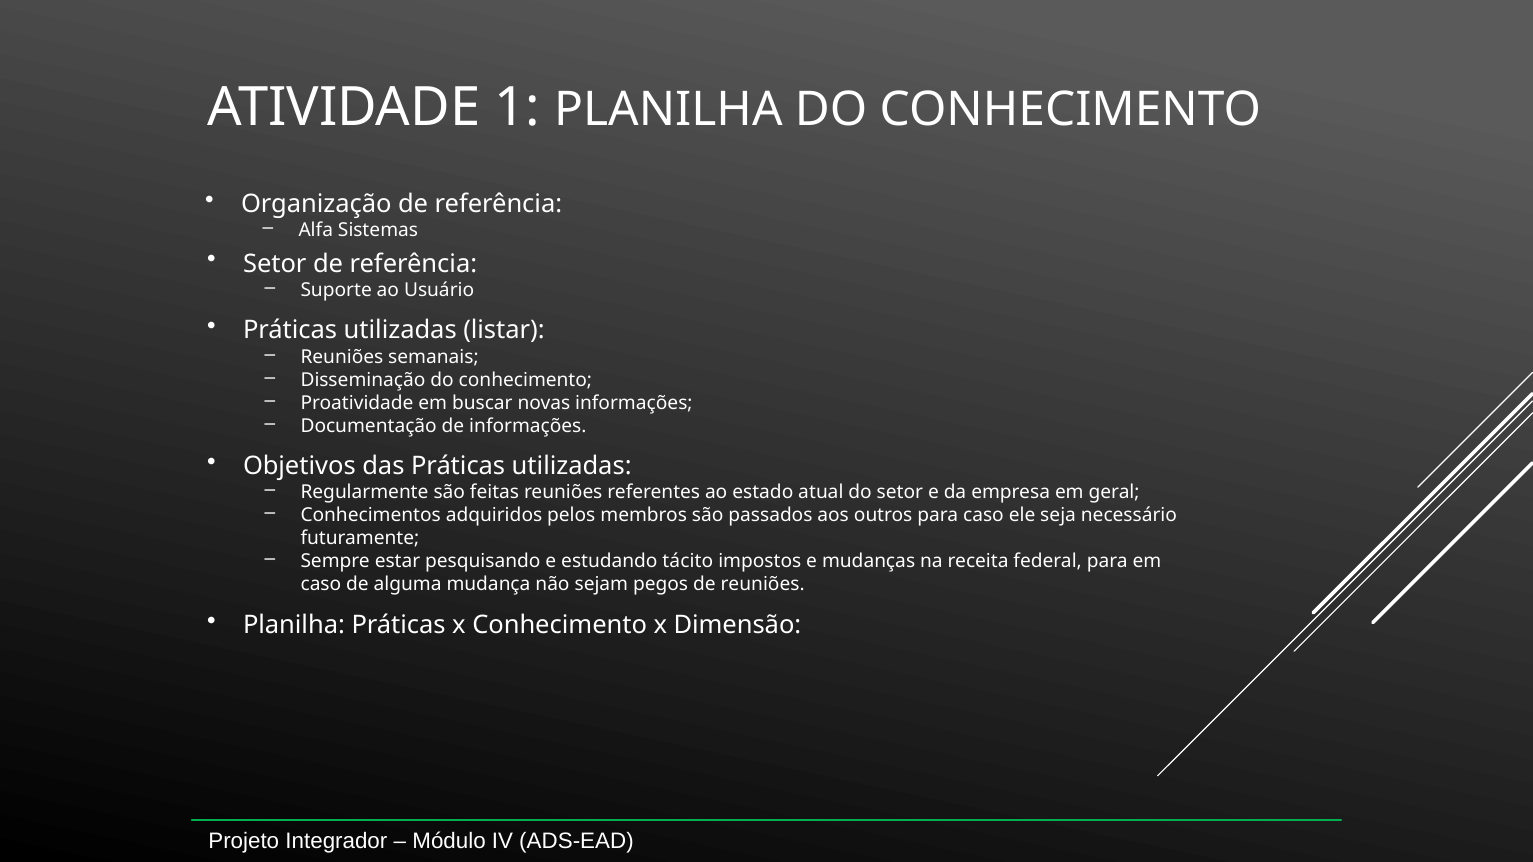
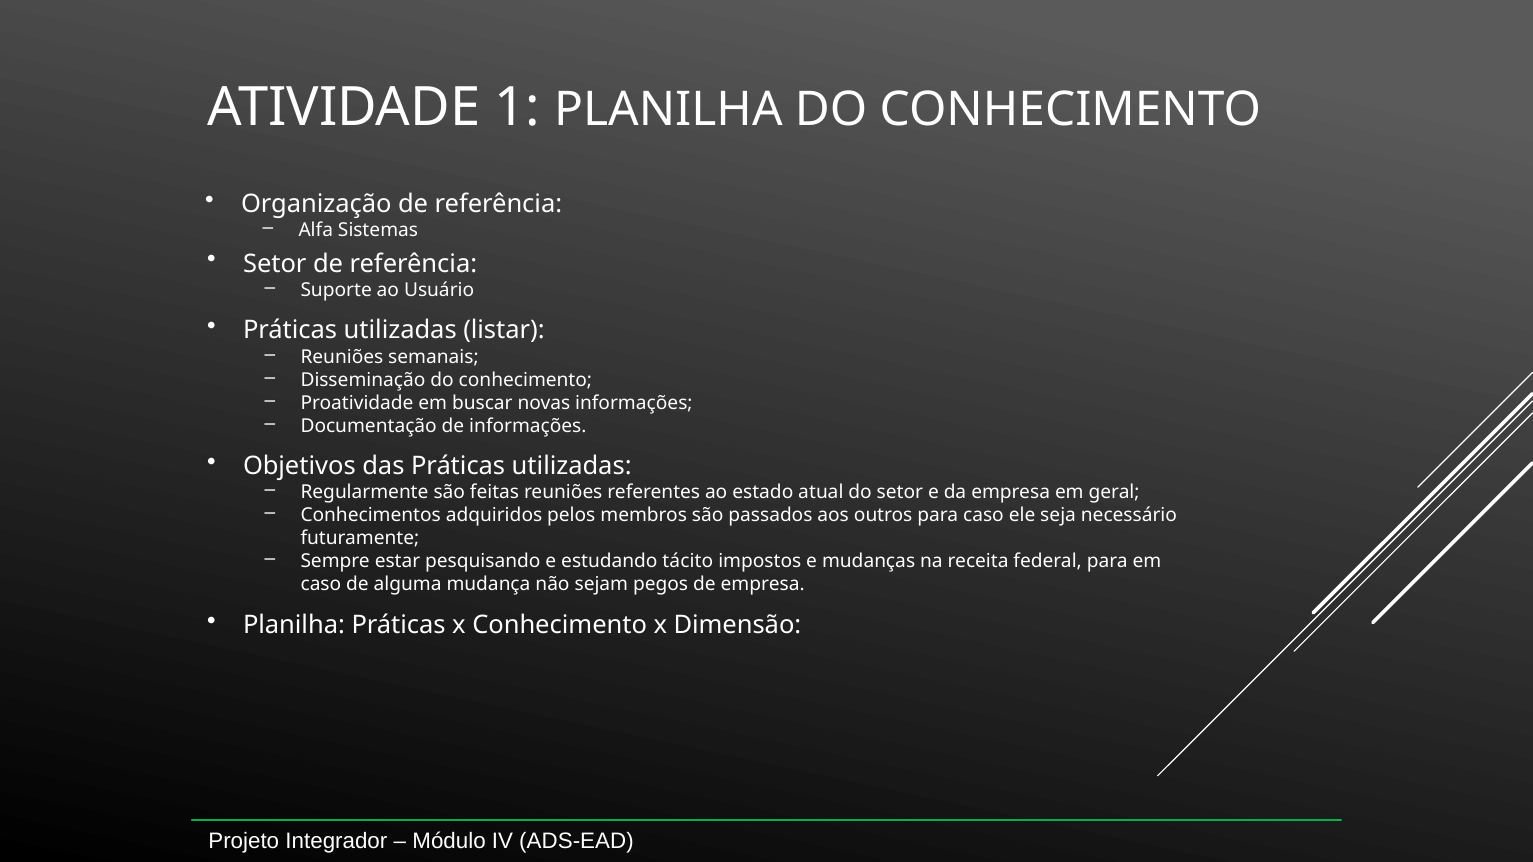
de reuniões: reuniões -> empresa (763, 584)
